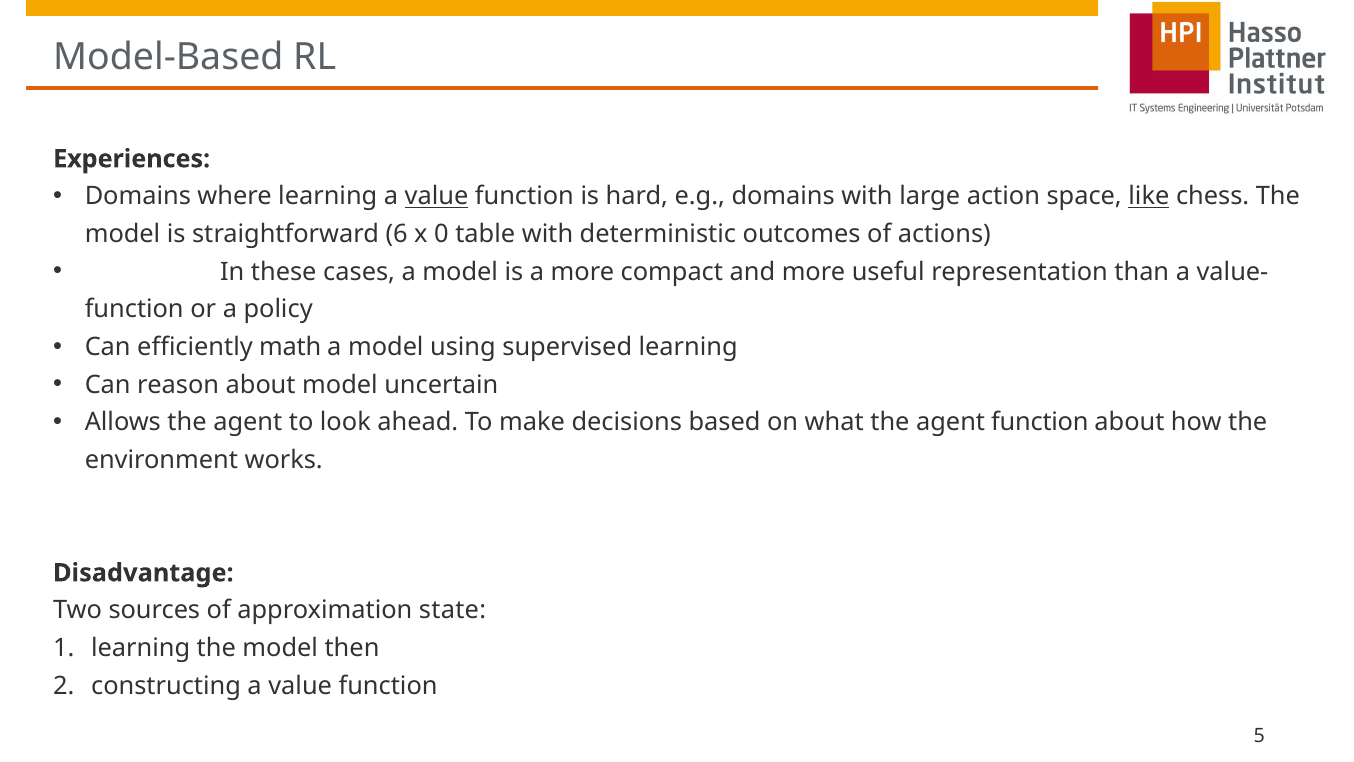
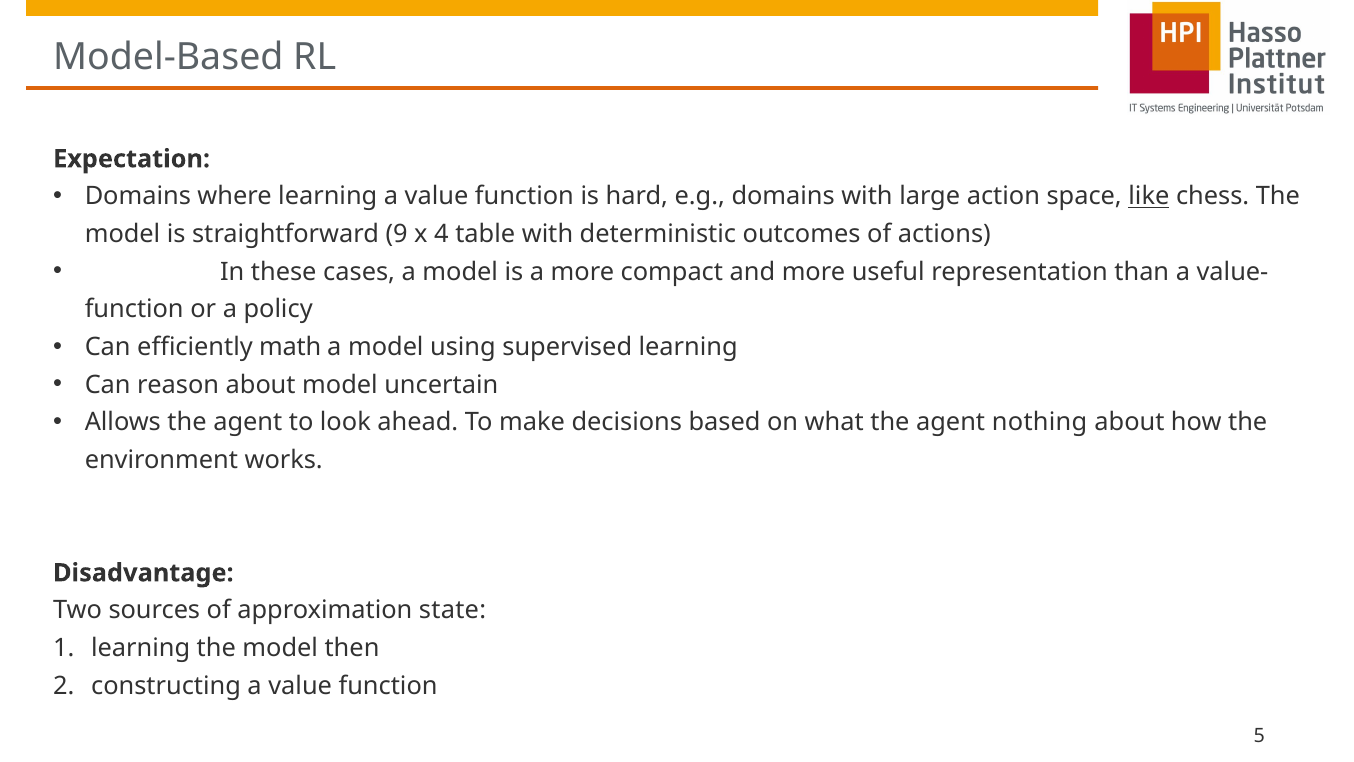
Experiences: Experiences -> Expectation (132, 159)
value underline: present -> none (437, 196)
6: 6 -> 9 (397, 234)
0: 0 -> 4 (441, 234)
agent function: function -> nothing (1040, 422)
